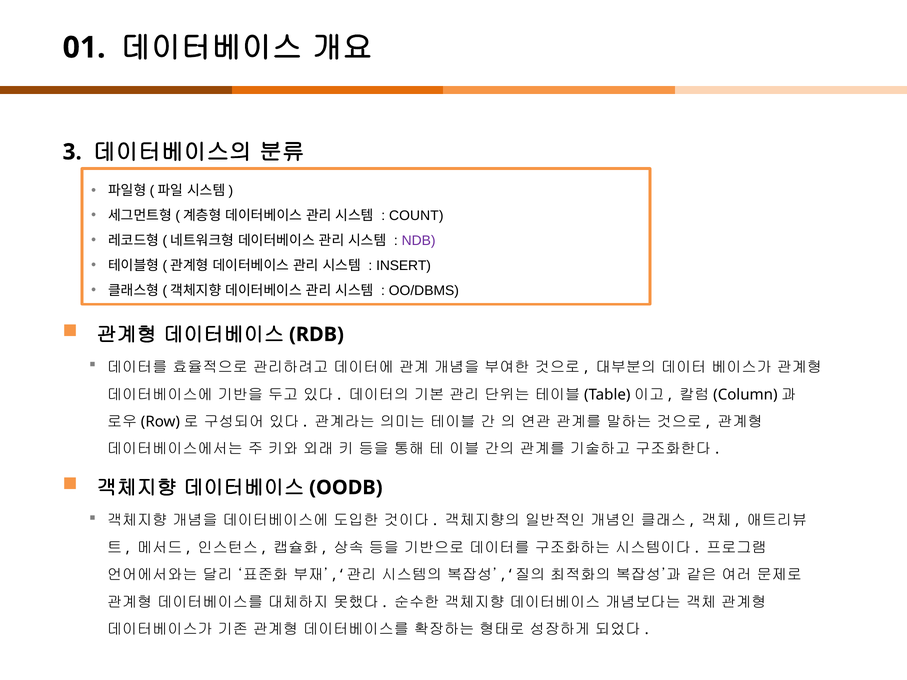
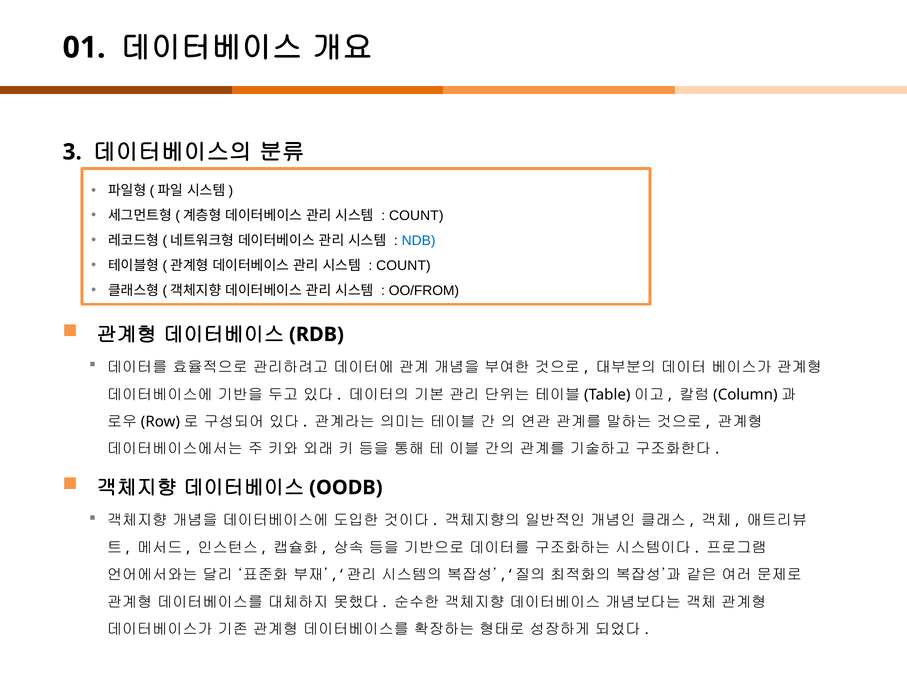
NDB colour: purple -> blue (419, 241)
INSERT: INSERT -> COUNT (403, 266)
OO/DBMS: OO/DBMS -> OO/FROM (424, 291)
